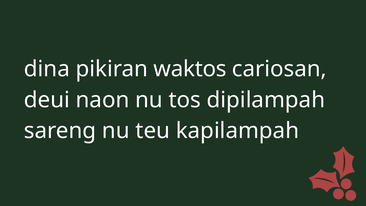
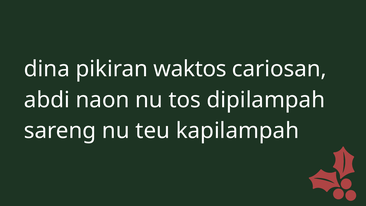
deui: deui -> abdi (47, 100)
